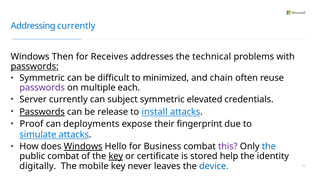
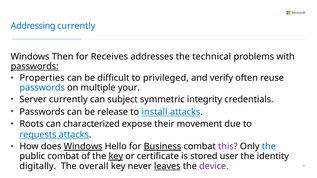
Symmetric: Symmetric -> Properties (42, 78)
minimized: minimized -> privileged (166, 78)
chain: chain -> verify (221, 78)
passwords colour: purple -> blue (42, 88)
each: each -> your (129, 88)
elevated: elevated -> integrity (205, 100)
Passwords underline: present -> none (42, 112)
Proof: Proof -> Roots (32, 124)
deployments: deployments -> characterized (91, 124)
fingerprint: fingerprint -> movement (199, 124)
simulate: simulate -> requests (38, 135)
Business underline: none -> present (162, 147)
help: help -> user (229, 156)
mobile: mobile -> overall (94, 166)
leaves underline: none -> present (167, 166)
device colour: blue -> purple (214, 166)
